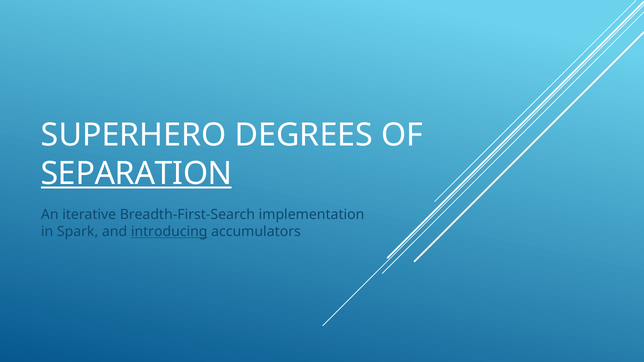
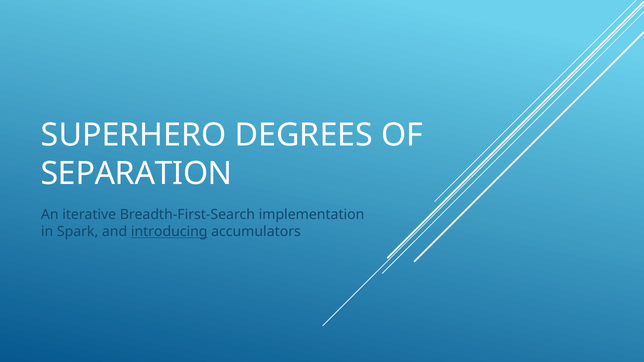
SEPARATION underline: present -> none (136, 174)
